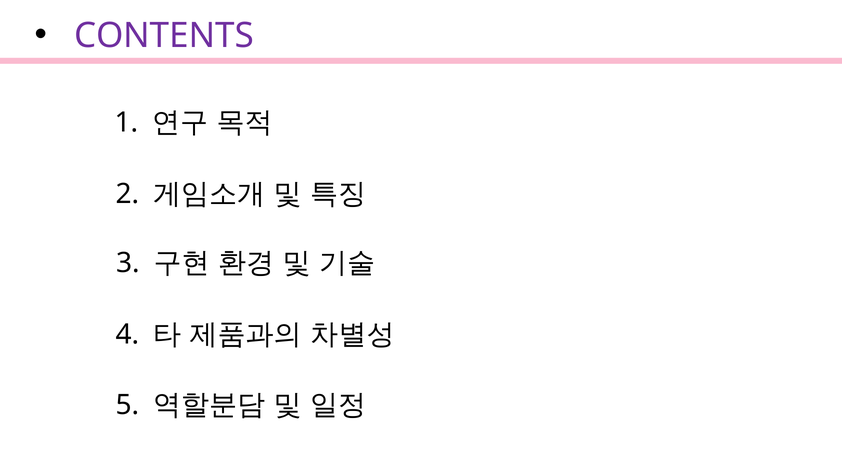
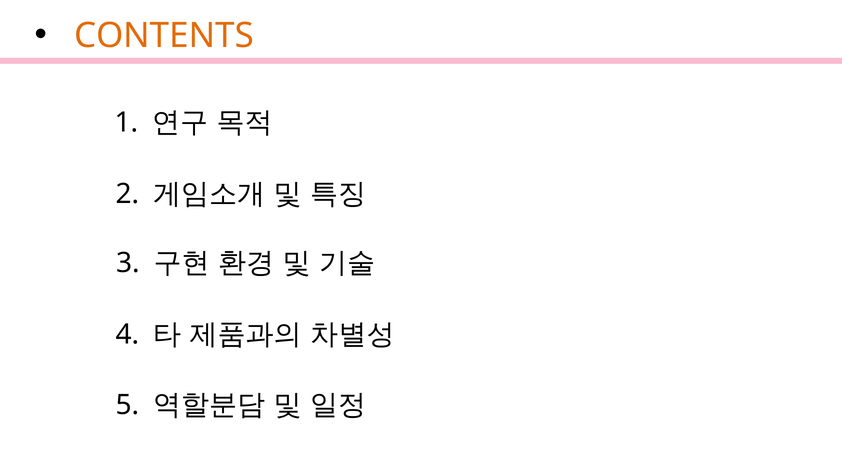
CONTENTS colour: purple -> orange (164, 36)
